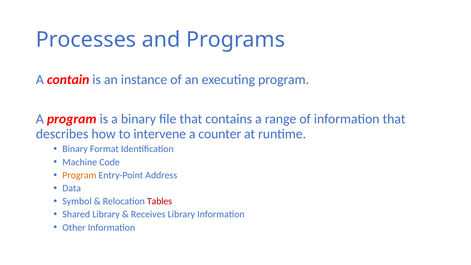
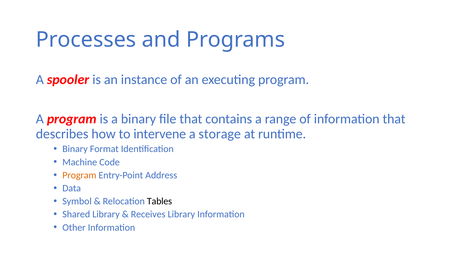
contain: contain -> spooler (68, 80)
counter: counter -> storage (220, 134)
Tables colour: red -> black (160, 201)
